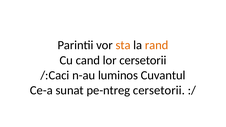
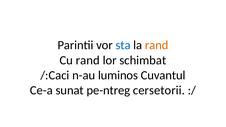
sta colour: orange -> blue (123, 45)
Cu cand: cand -> rand (88, 60)
lor cersetorii: cersetorii -> schimbat (143, 60)
